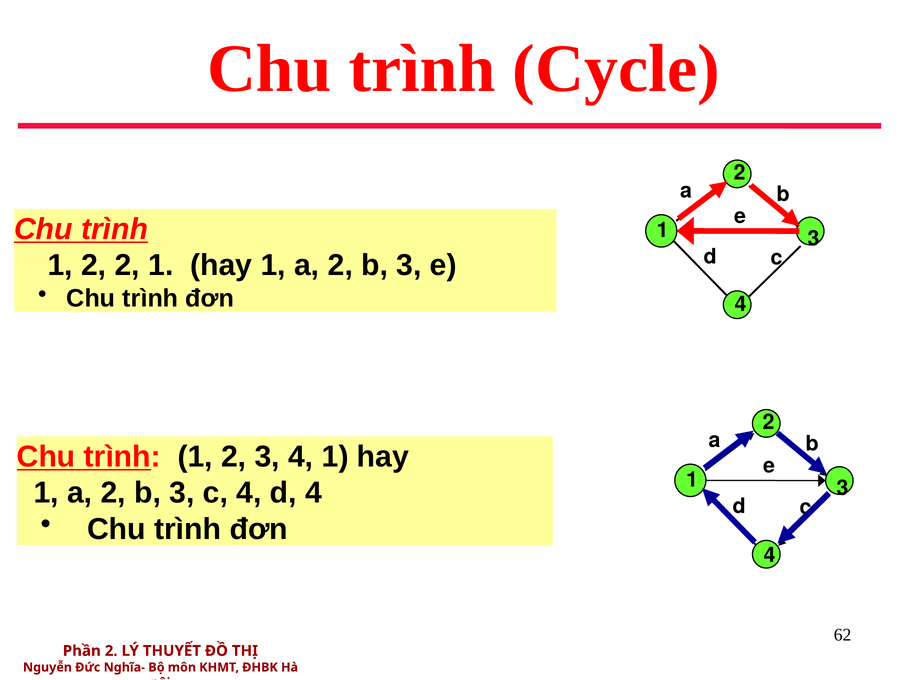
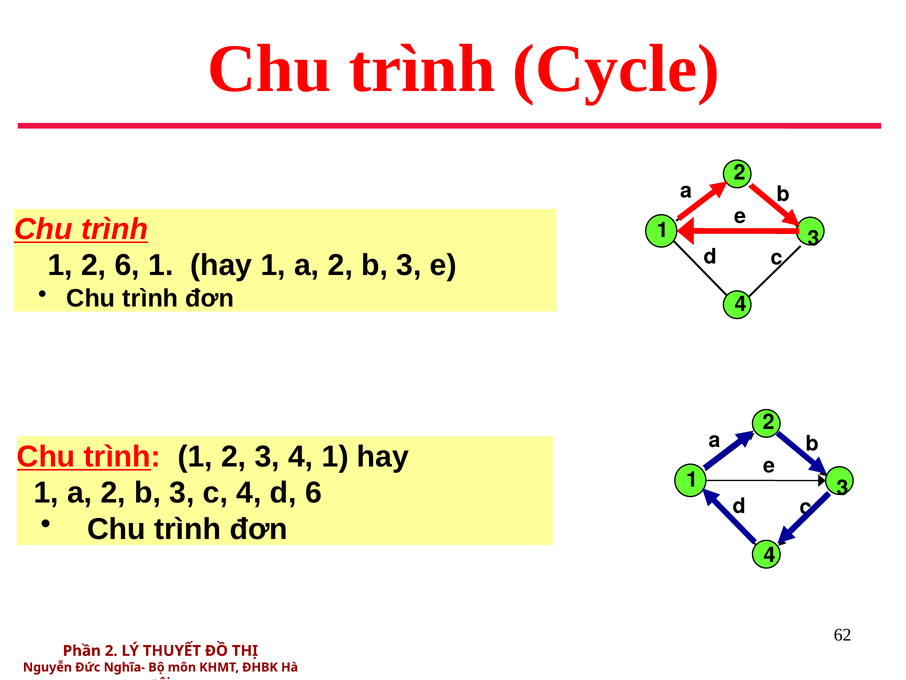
2 2: 2 -> 6 (127, 265)
d 4: 4 -> 6 (313, 492)
